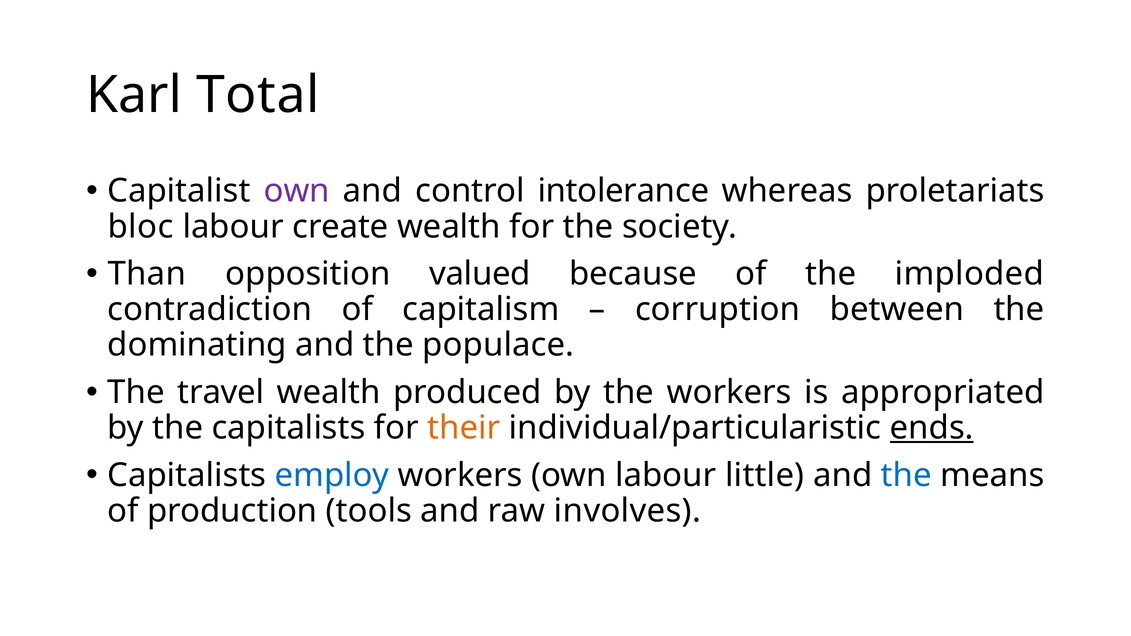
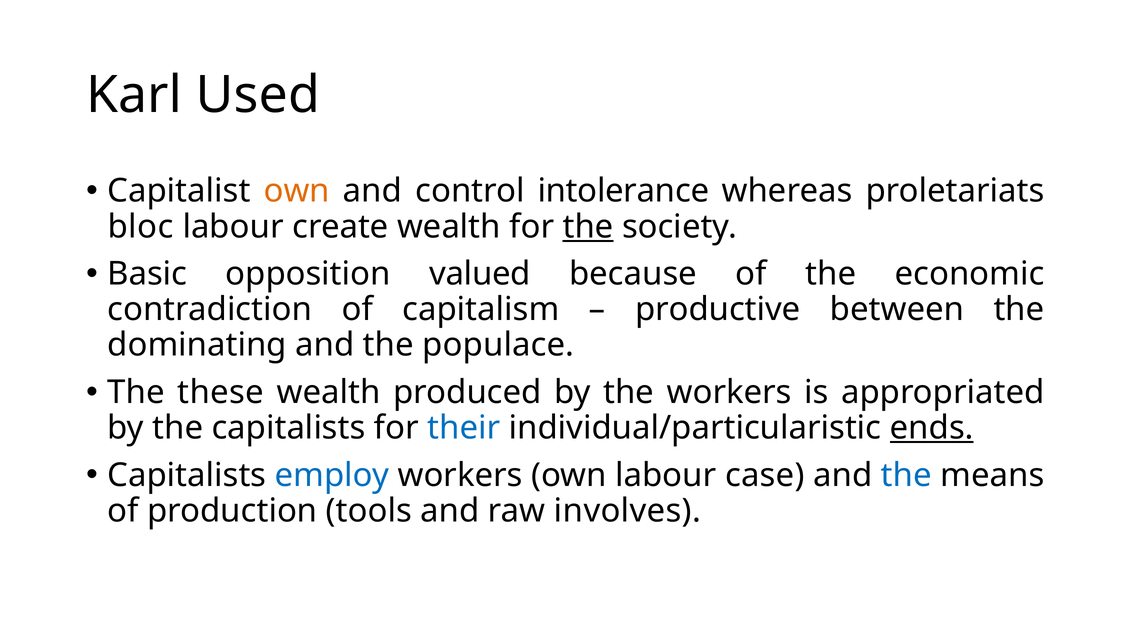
Total: Total -> Used (258, 95)
own colour: purple -> orange (297, 191)
the underline: none -> present (588, 227)
Than: Than -> Basic (147, 274)
imploded: imploded -> economic (970, 274)
corruption: corruption -> productive (718, 310)
travel: travel -> these (221, 393)
their colour: orange -> blue (464, 428)
little: little -> case (765, 475)
